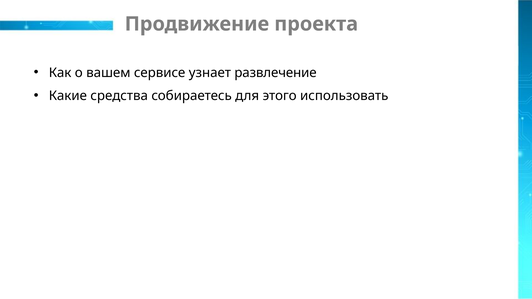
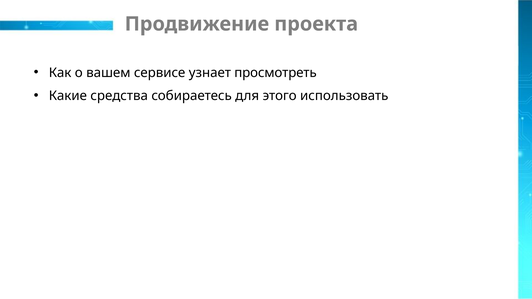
развлечение: развлечение -> просмотреть (275, 73)
